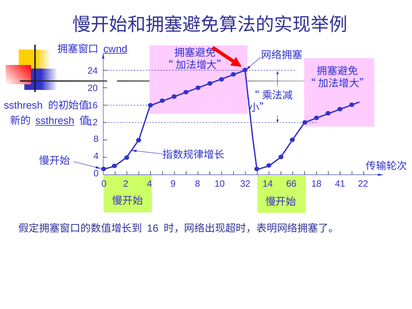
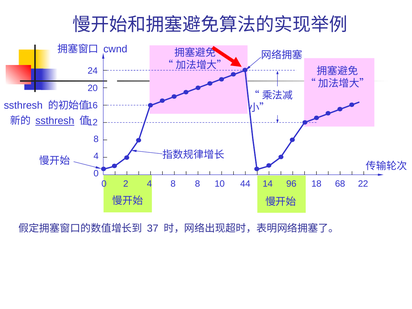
cwnd underline: present -> none (115, 49)
2 4 9: 9 -> 8 (173, 184)
32: 32 -> 44 (245, 184)
66: 66 -> 96 (291, 184)
41: 41 -> 68 (340, 184)
16: 16 -> 37 (153, 228)
